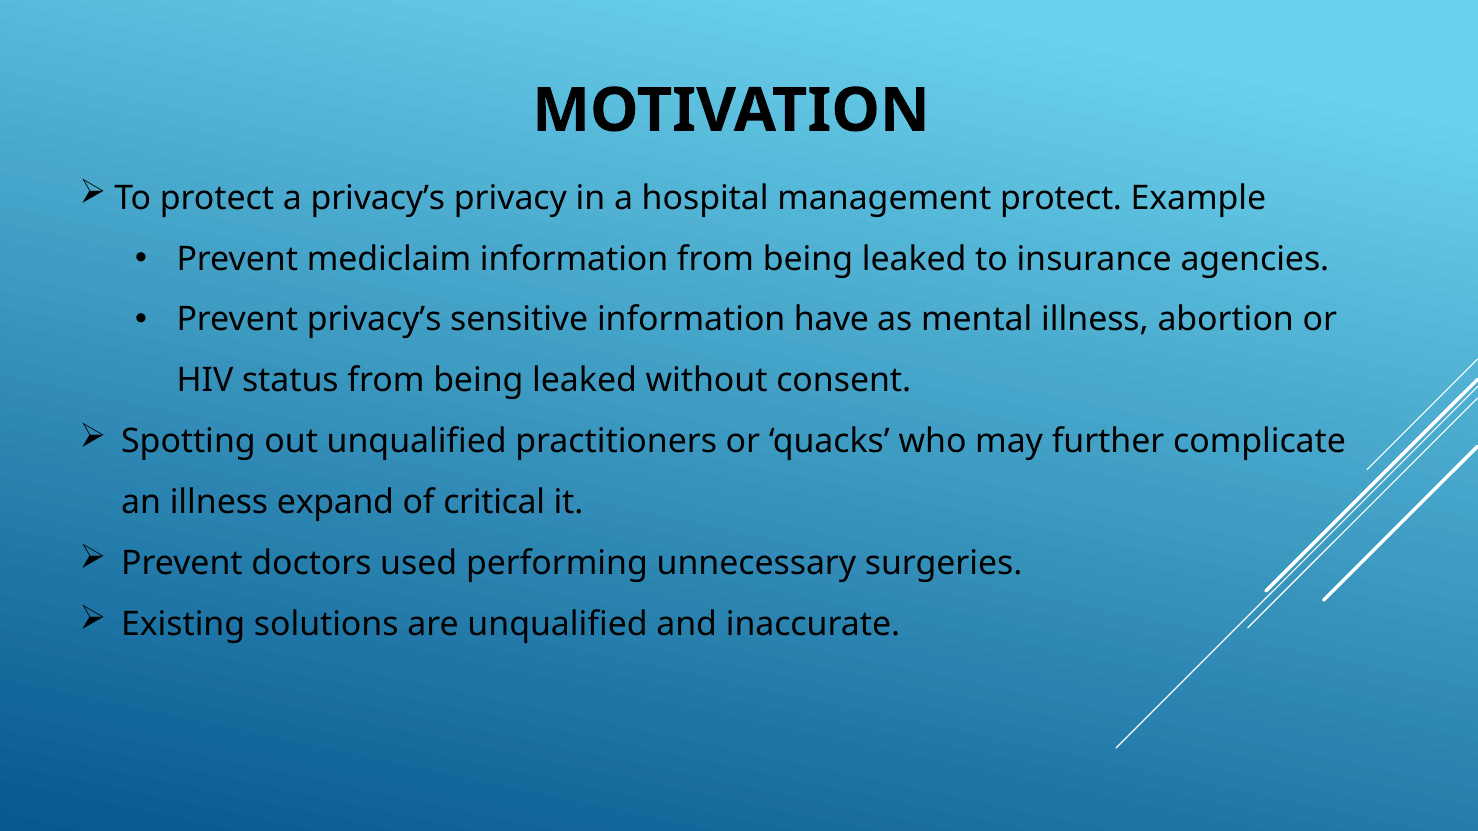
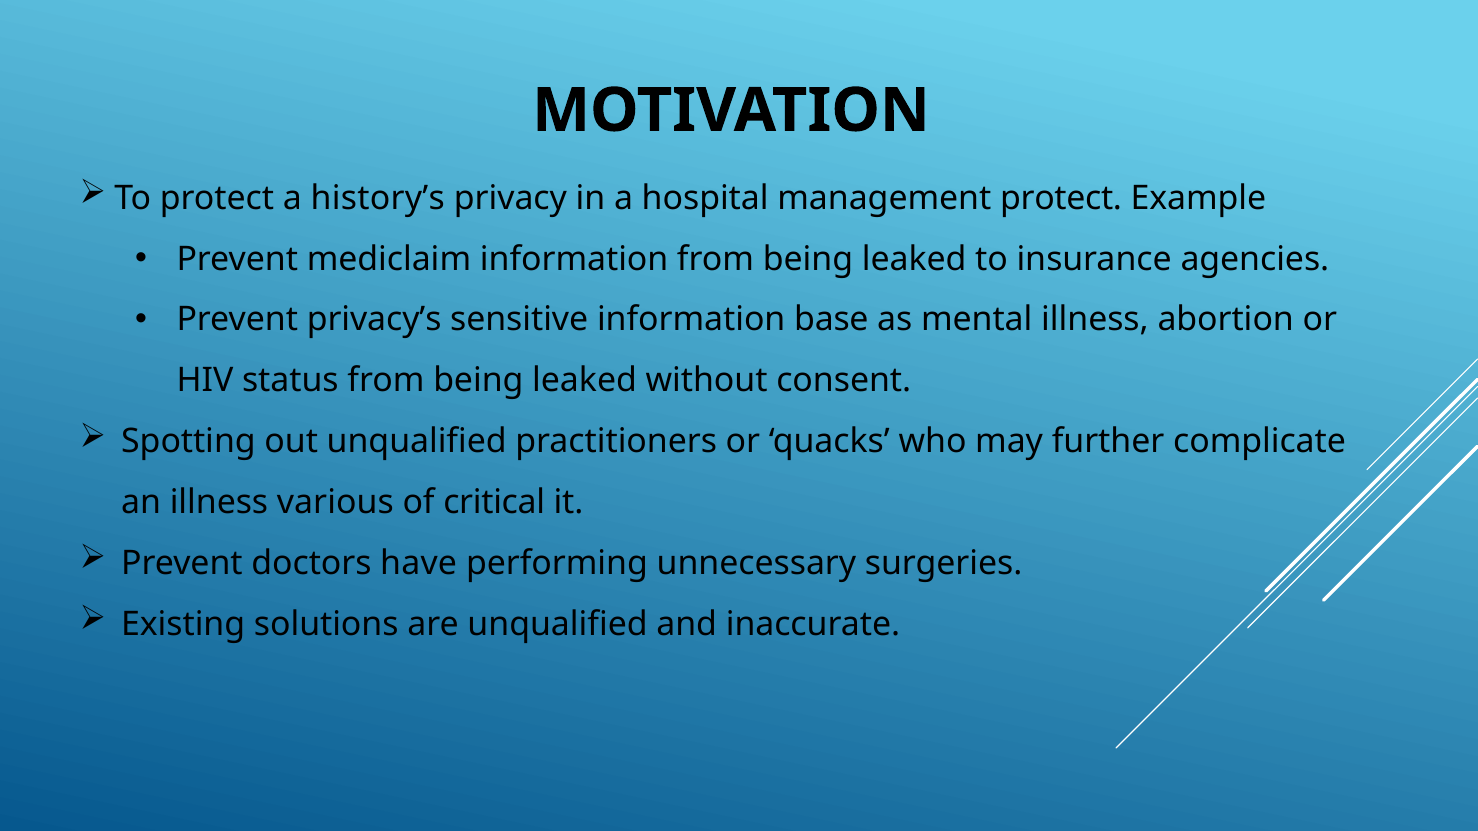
a privacy’s: privacy’s -> history’s (378, 198)
have: have -> base (831, 320)
expand: expand -> various (335, 503)
used: used -> have (419, 564)
